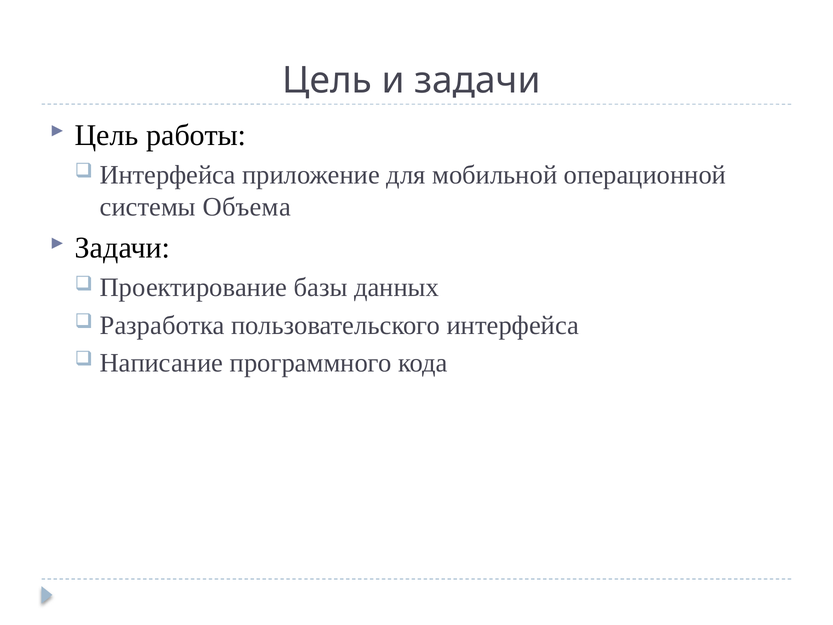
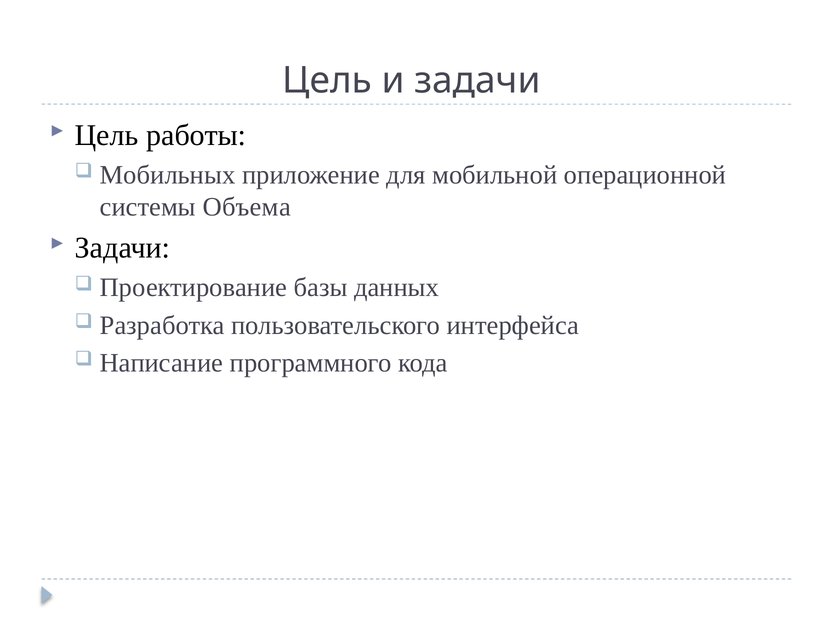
Интерфейса: Интерфейса -> Мобильных (168, 175)
